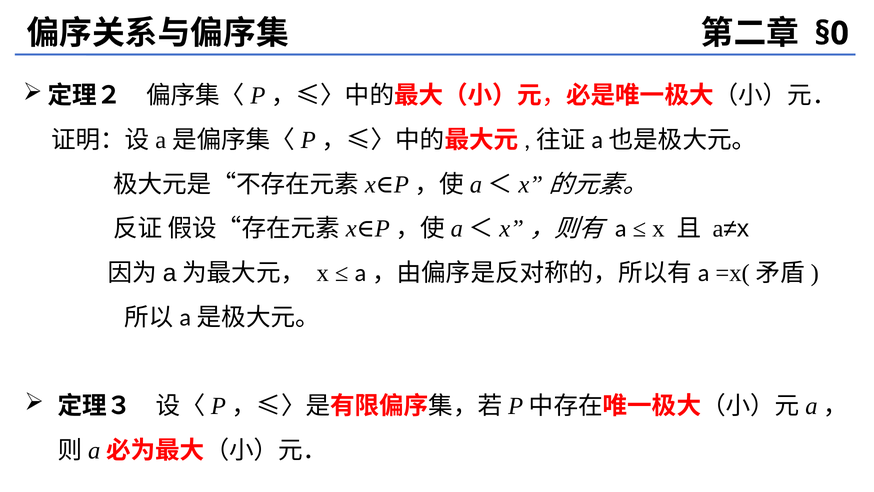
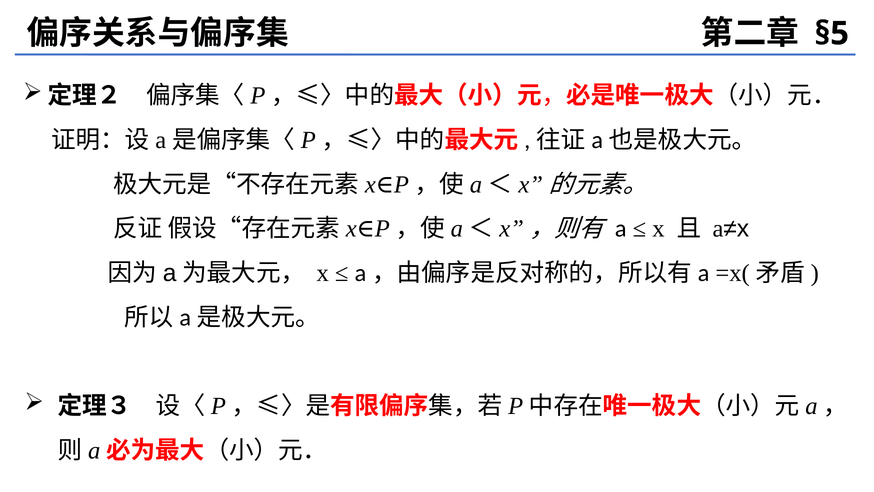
§0: §0 -> §5 (832, 33)
